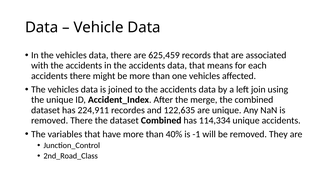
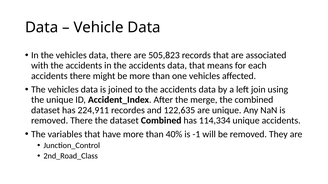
625,459: 625,459 -> 505,823 (164, 55)
